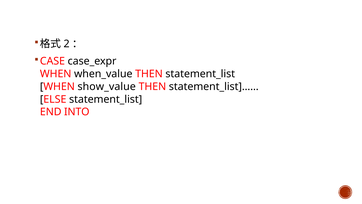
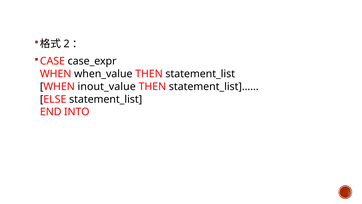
show_value: show_value -> inout_value (107, 86)
